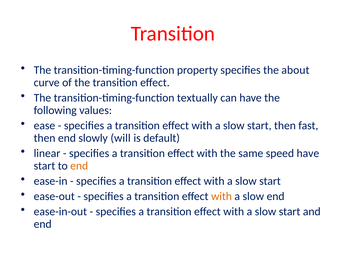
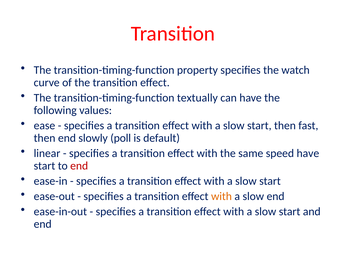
about: about -> watch (296, 70)
will: will -> poll (121, 138)
end colour: orange -> red (79, 165)
